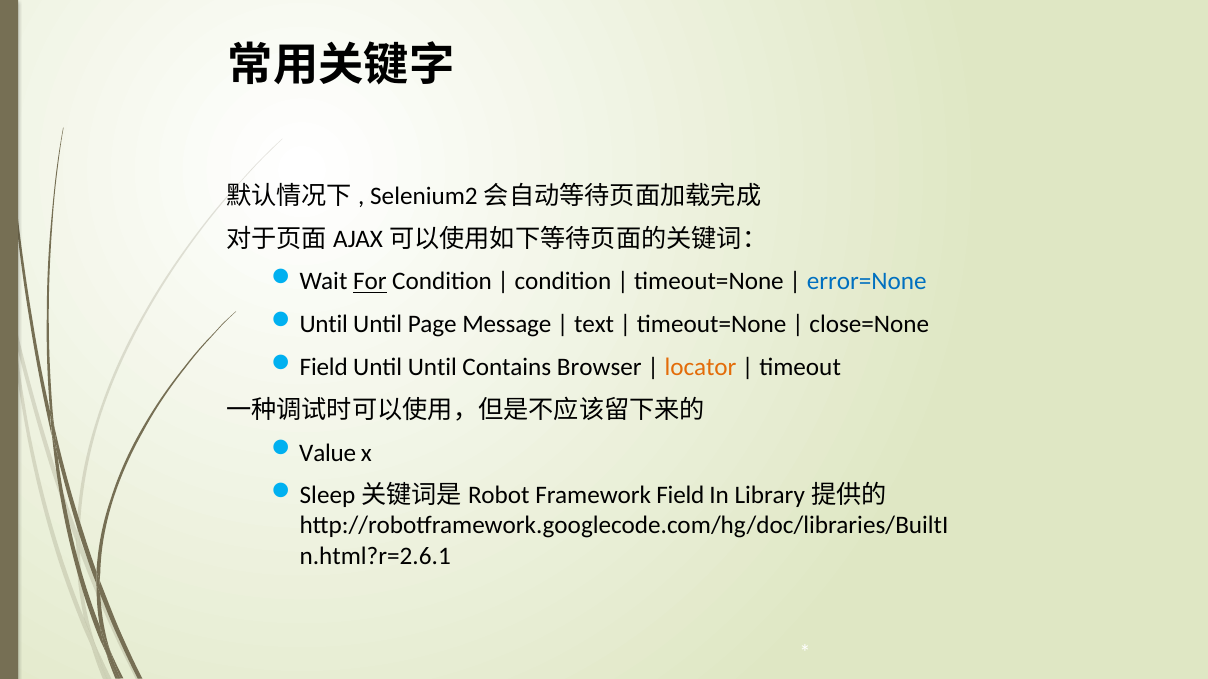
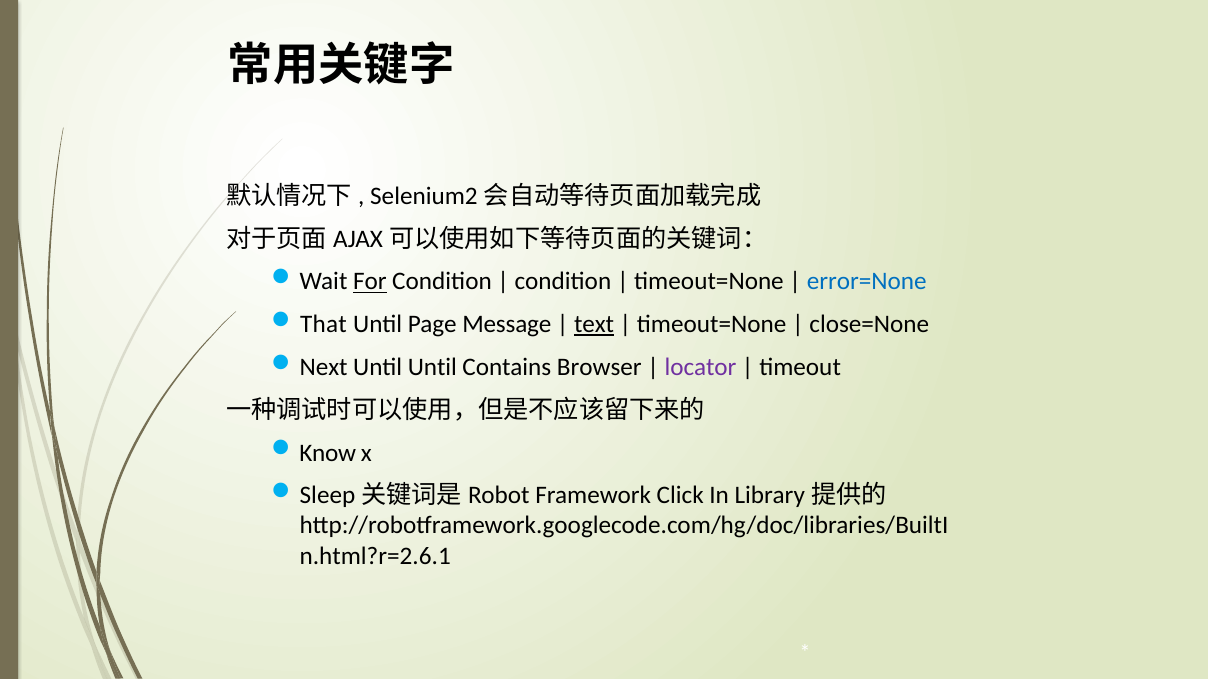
Until: Until -> That (323, 325)
text underline: none -> present (594, 325)
Field: Field -> Next (324, 367)
locator colour: orange -> purple (700, 367)
Value: Value -> Know (328, 453)
Framework Field: Field -> Click (680, 496)
